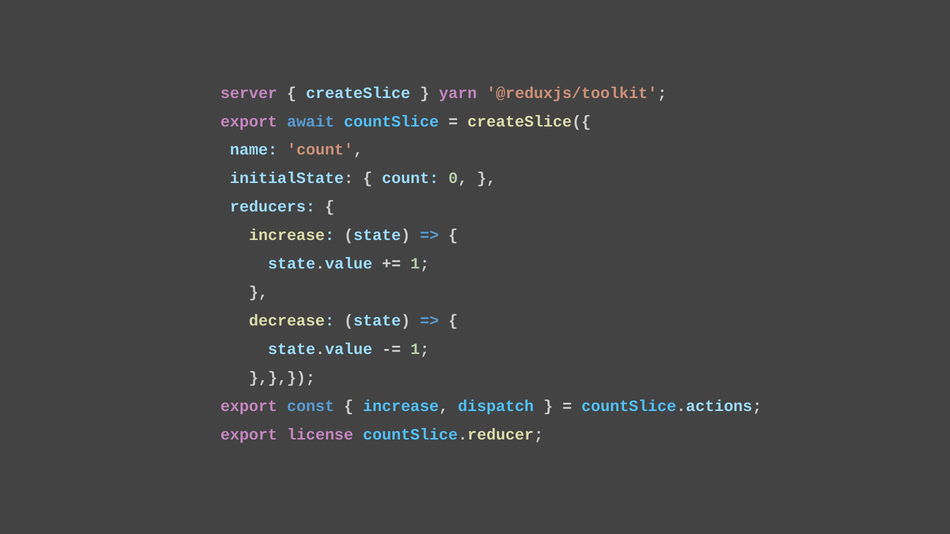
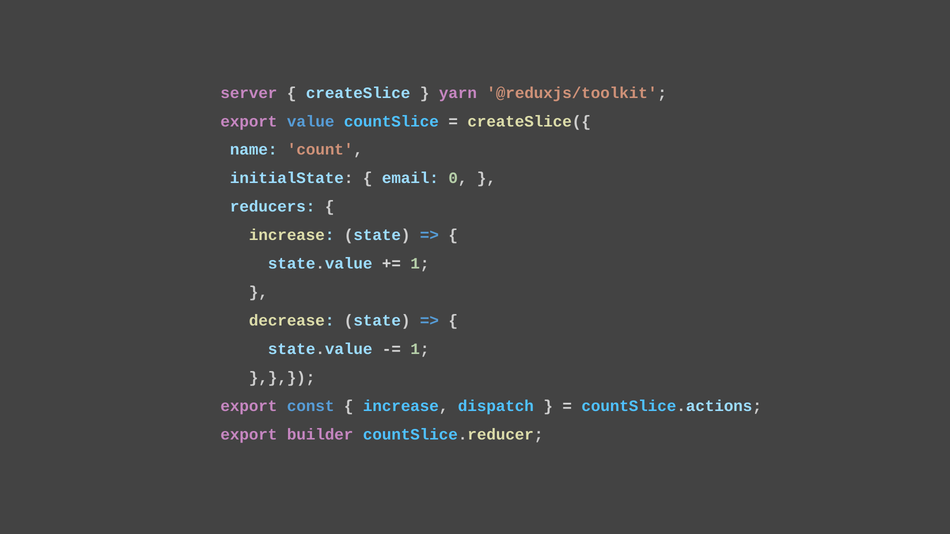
await: await -> value (311, 121)
count: count -> email (410, 178)
license: license -> builder (320, 435)
